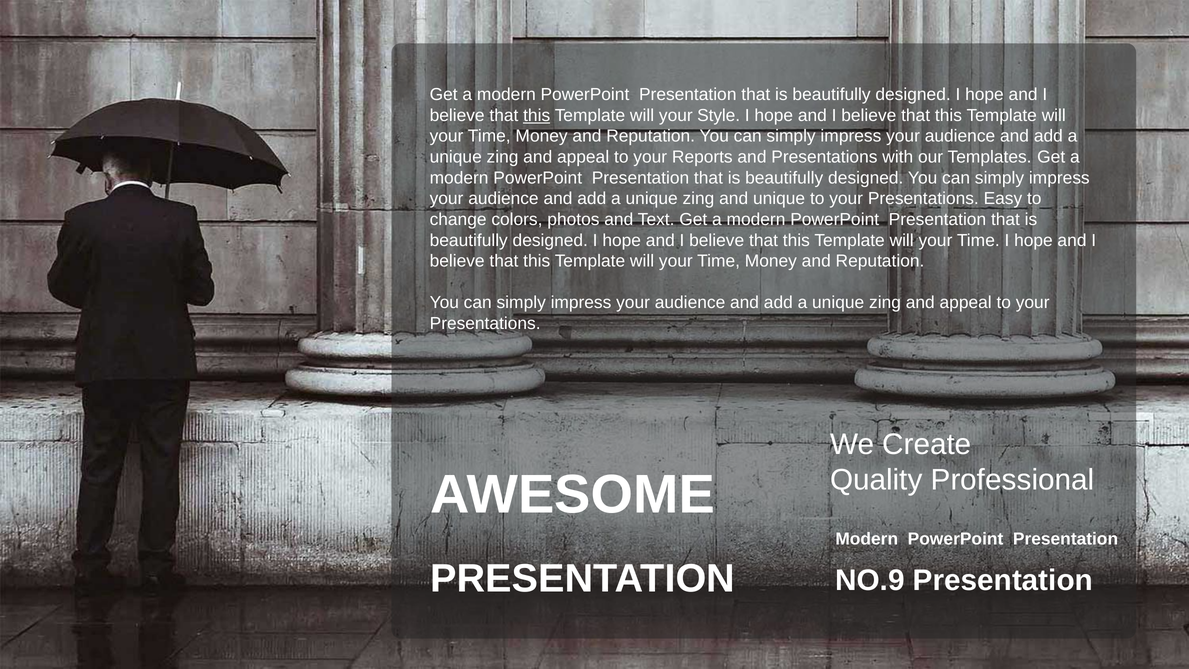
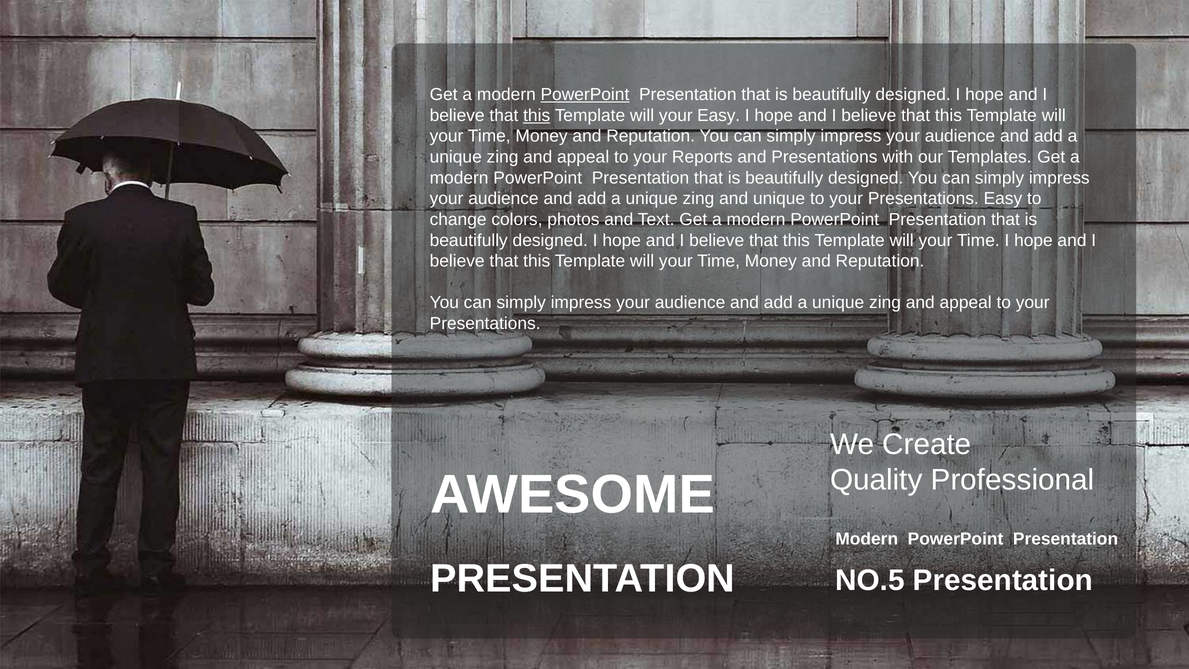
PowerPoint underline: none -> present (585, 94)
your Style: Style -> Easy (719, 115)
NO.9: NO.9 -> NO.5 (870, 580)
